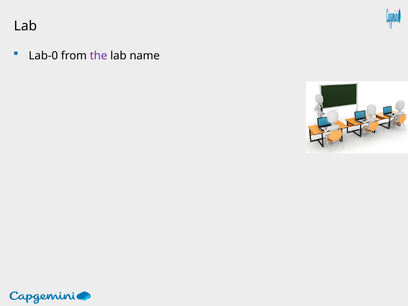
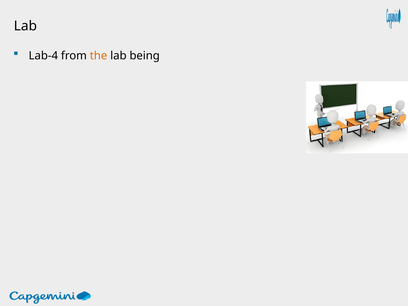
Lab-0: Lab-0 -> Lab-4 (43, 56)
the colour: purple -> orange (99, 56)
name: name -> being (145, 56)
